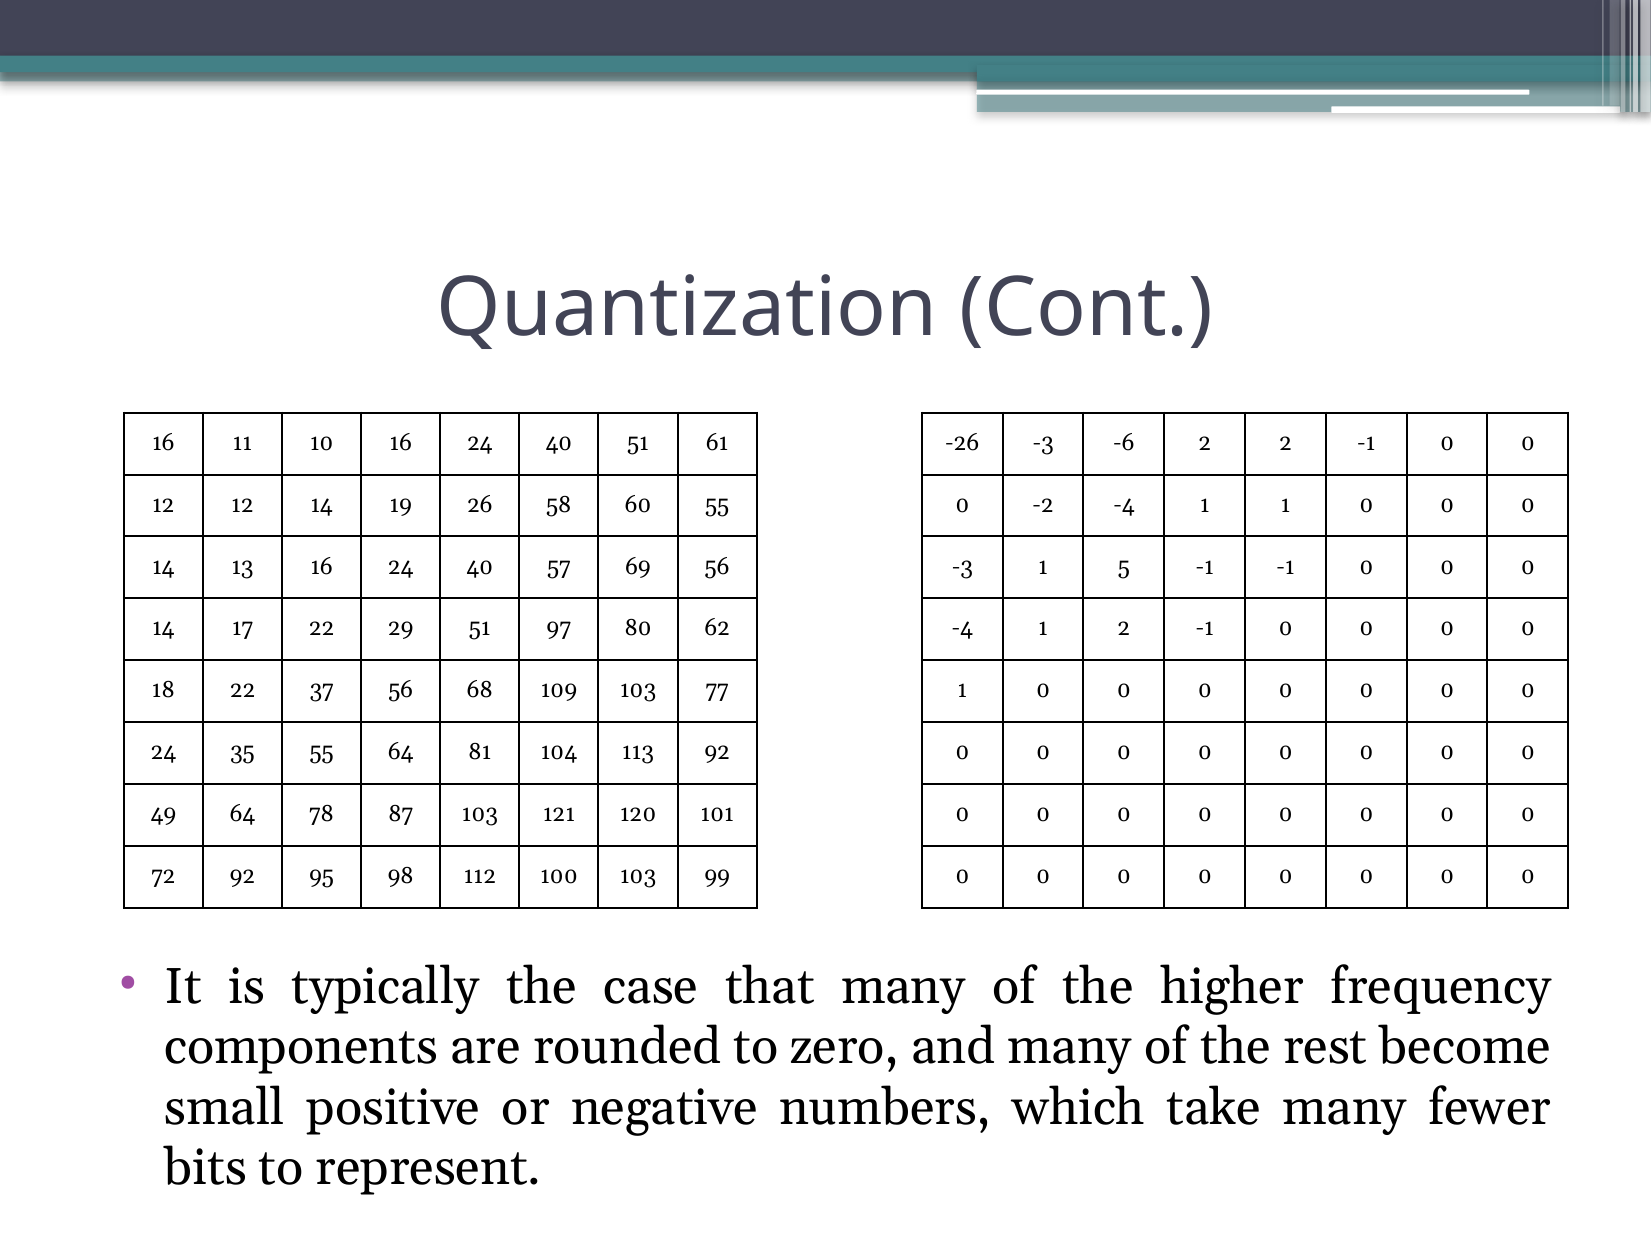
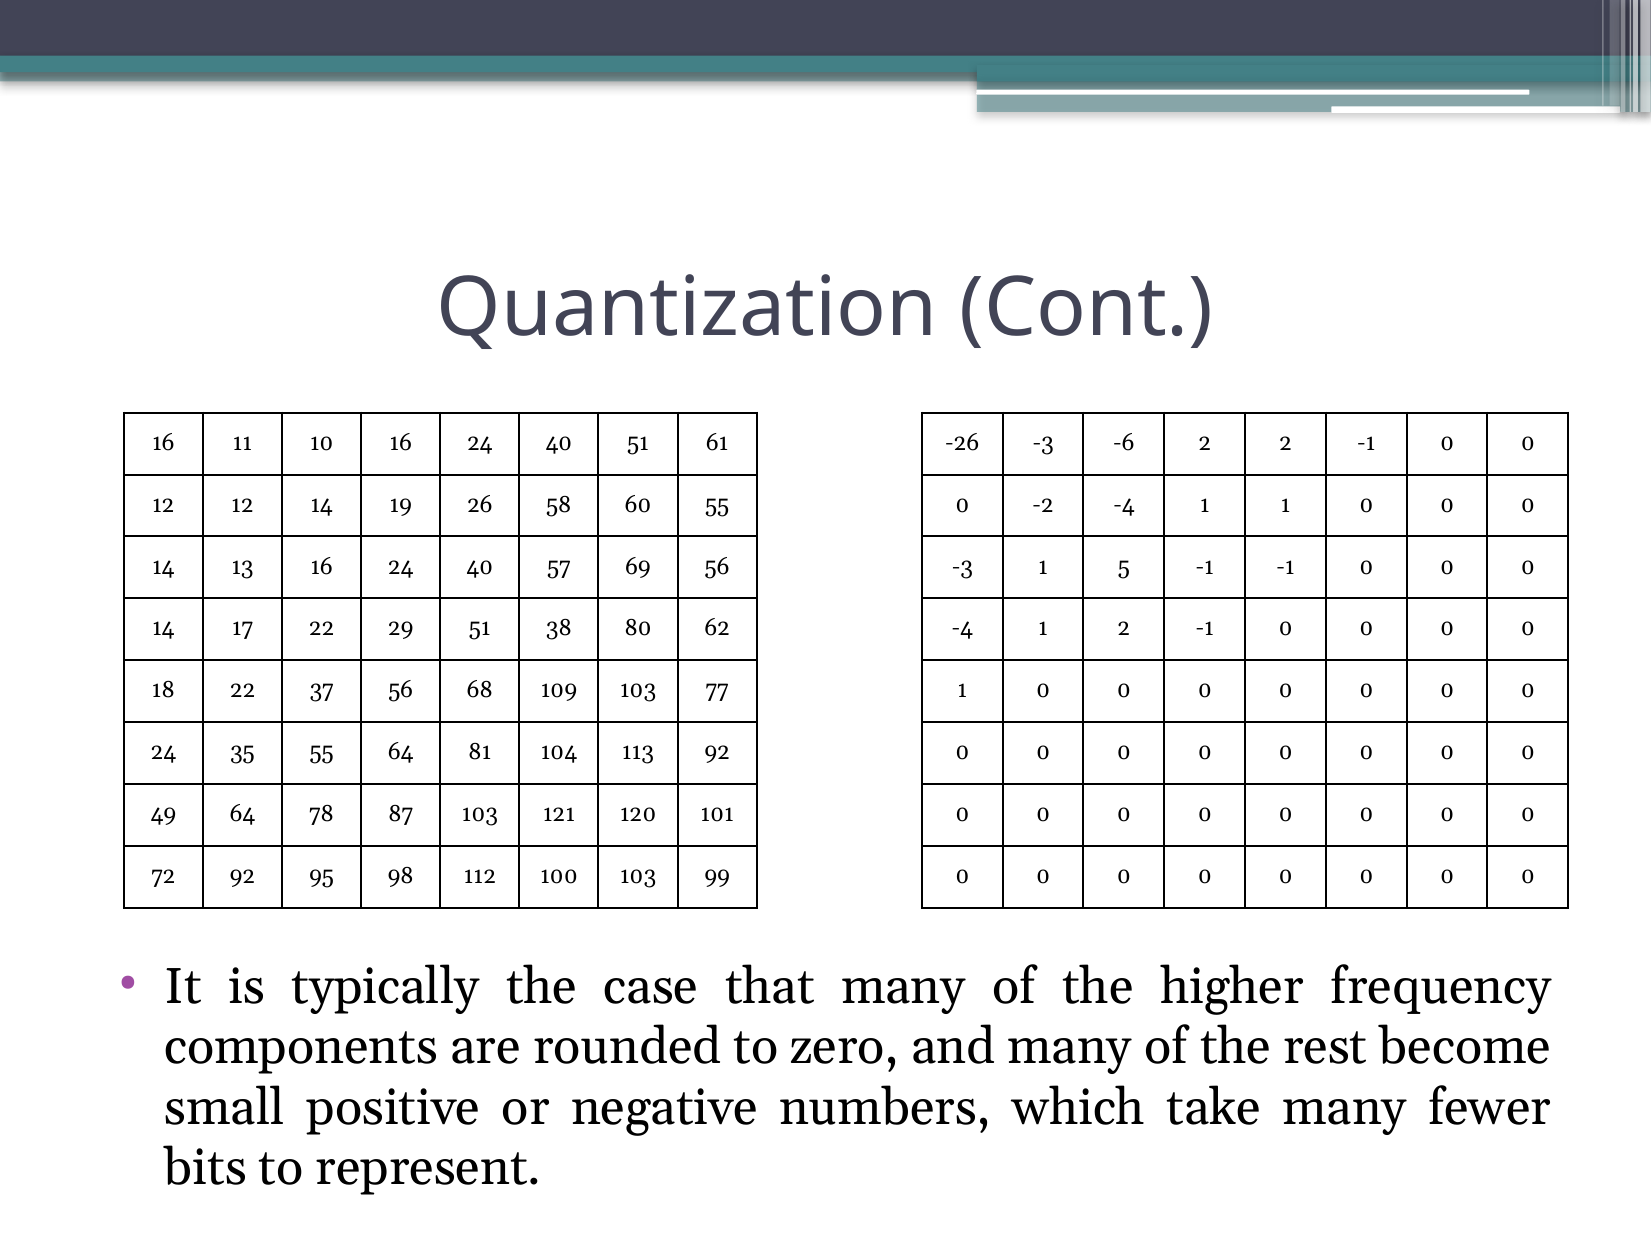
97: 97 -> 38 (559, 628)
